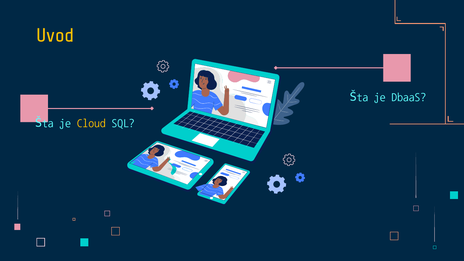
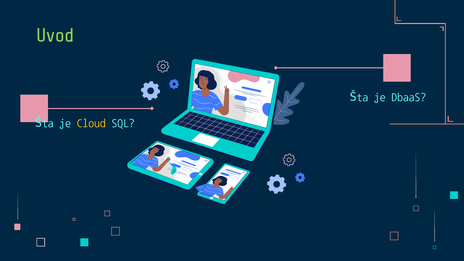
Uvod colour: yellow -> light green (55, 35)
